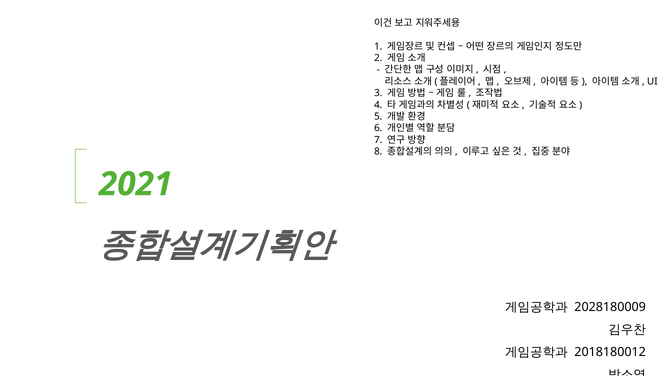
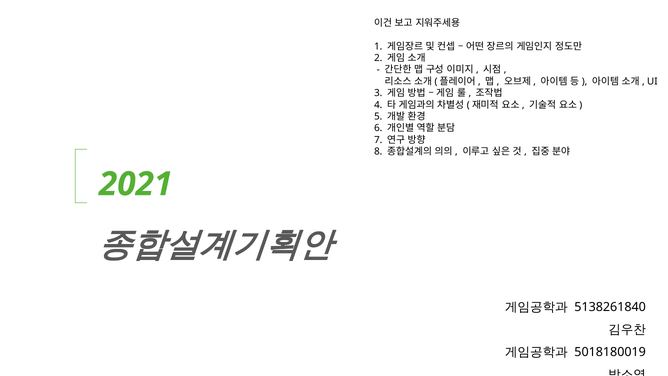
2028180009: 2028180009 -> 5138261840 (610, 307)
2018180012: 2018180012 -> 5018180019 (610, 352)
